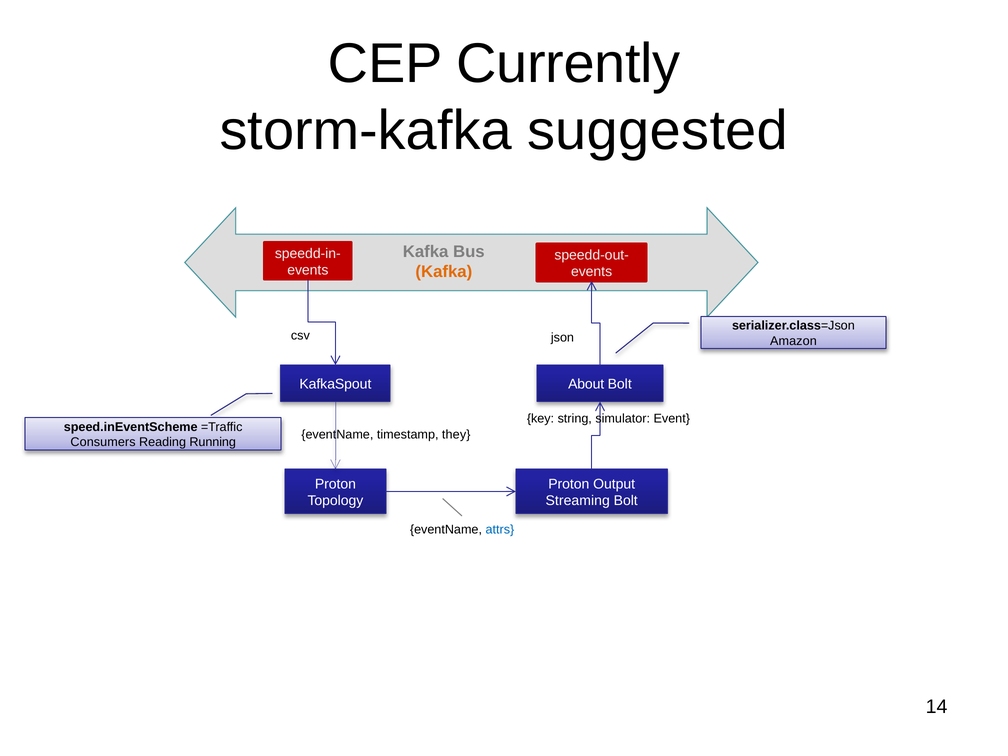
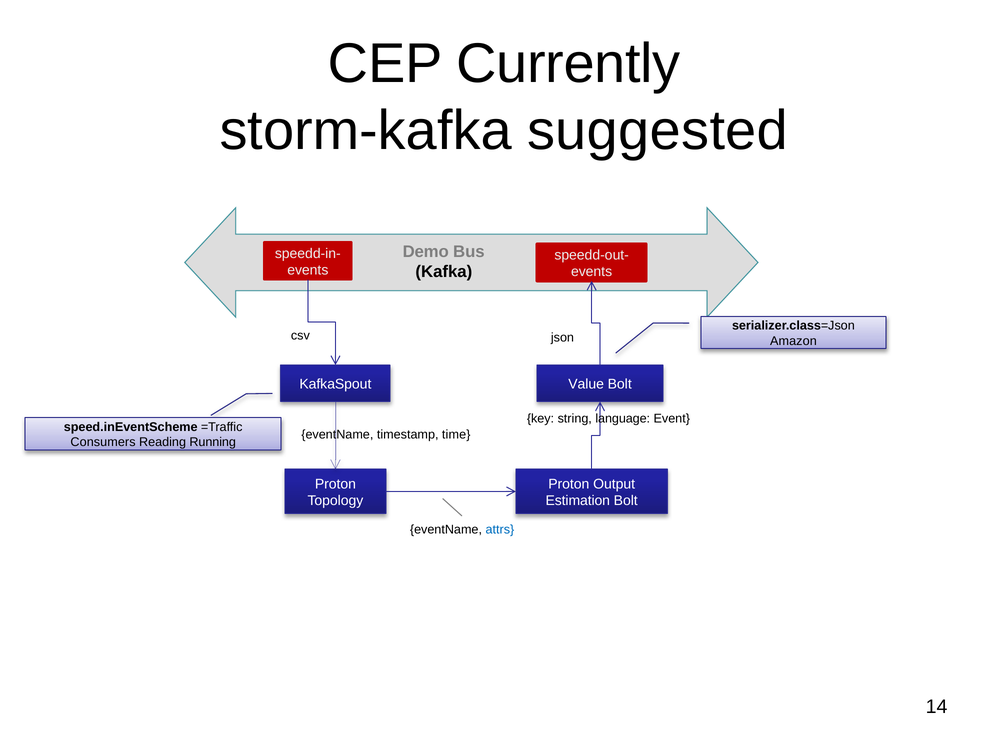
Kafka: Kafka -> Demo (426, 252)
Kafka colour: orange -> black (444, 272)
About: About -> Value (586, 384)
simulator: simulator -> language (623, 418)
they: they -> time (456, 435)
Streaming: Streaming -> Estimation (578, 501)
